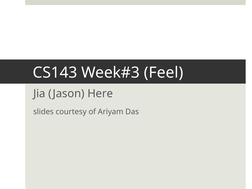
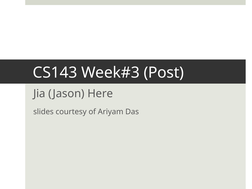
Feel: Feel -> Post (164, 73)
